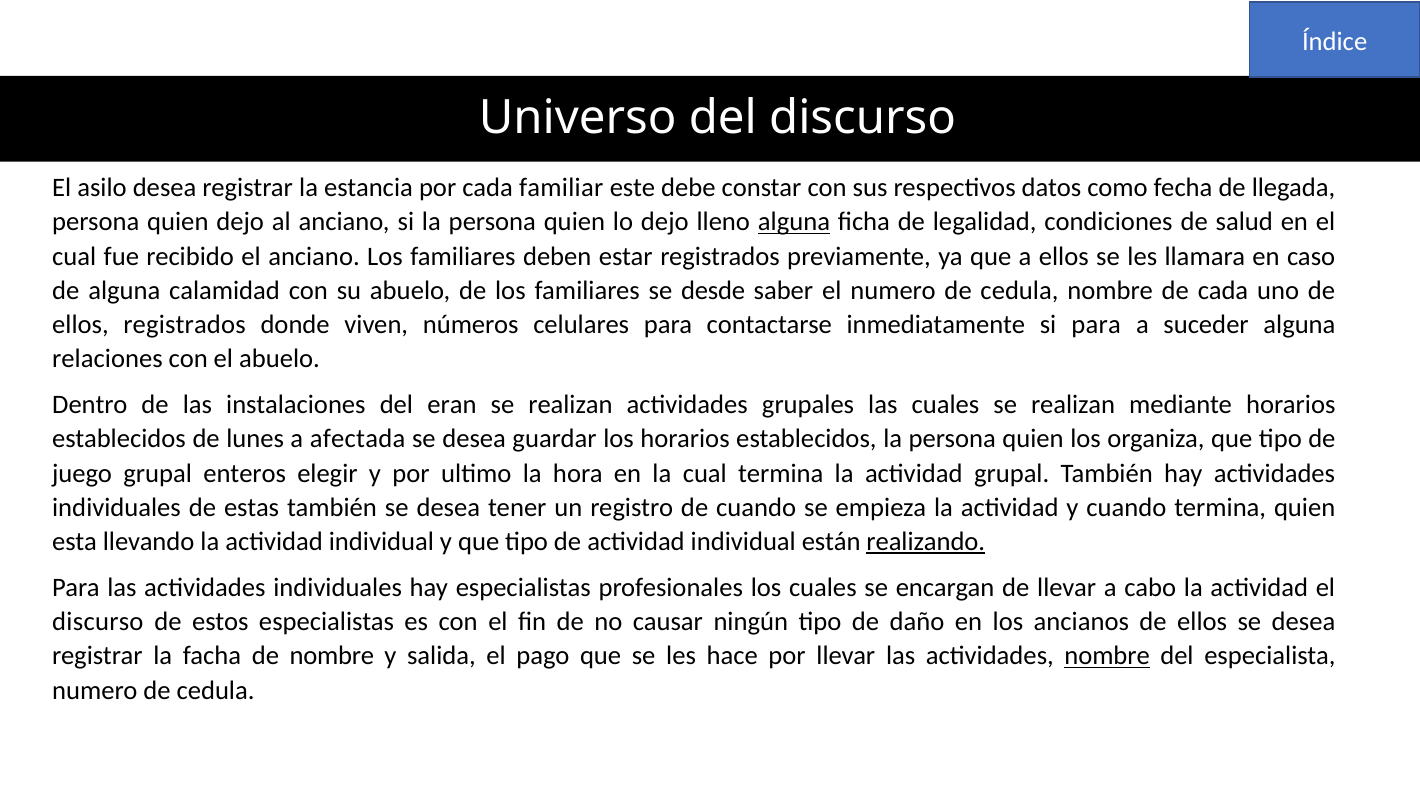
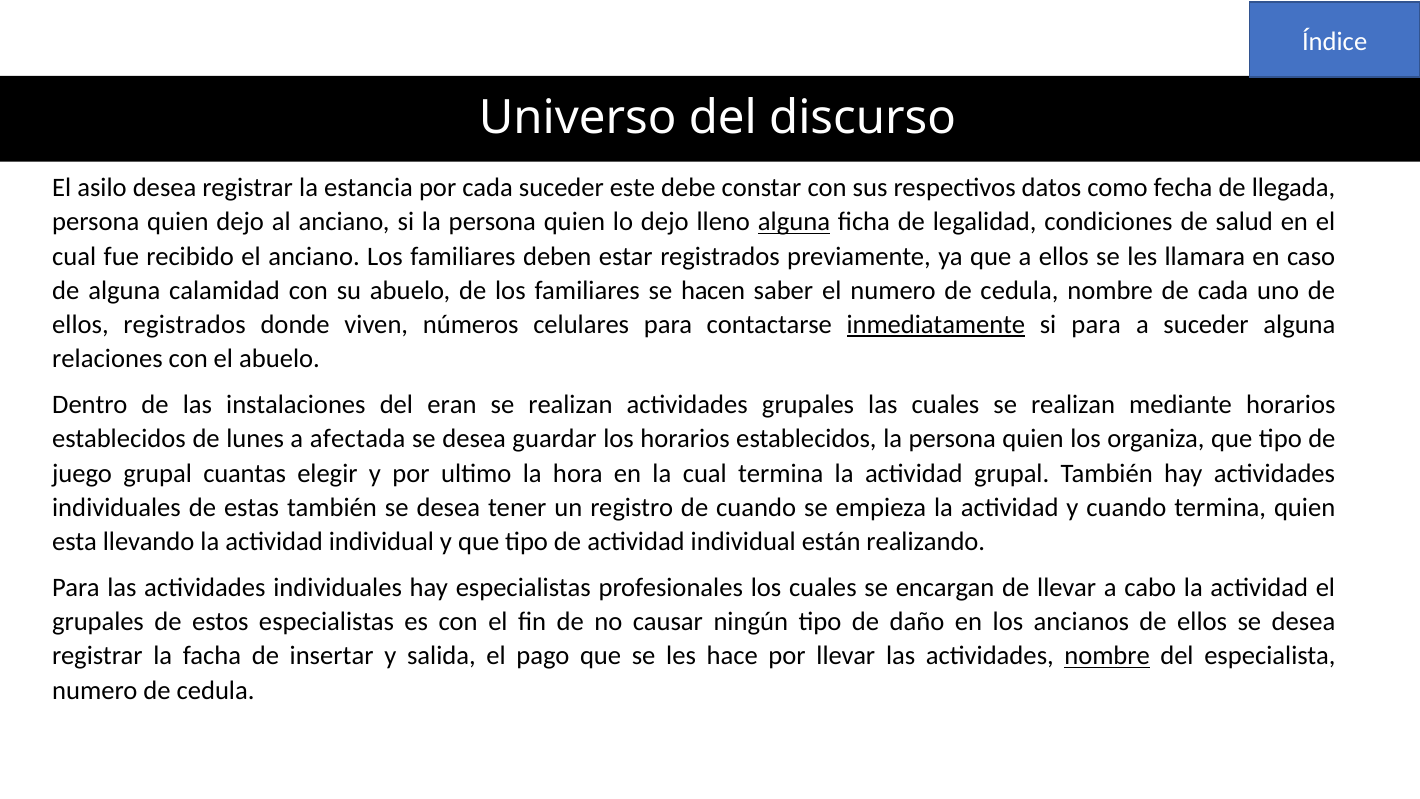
cada familiar: familiar -> suceder (561, 188)
desde: desde -> hacen (713, 290)
inmediatamente underline: none -> present (936, 325)
enteros: enteros -> cuantas (245, 473)
realizando underline: present -> none (926, 541)
discurso: discurso -> grupales (98, 622)
de nombre: nombre -> insertar (332, 656)
